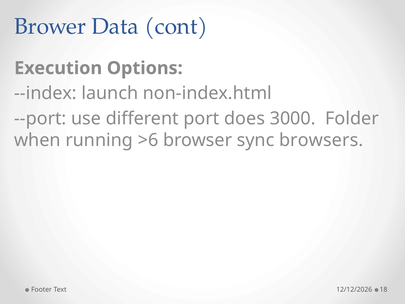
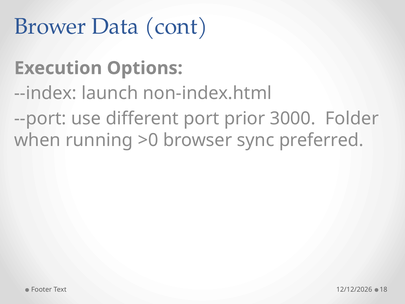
does: does -> prior (245, 119)
>6: >6 -> >0 (148, 140)
browsers: browsers -> preferred (321, 140)
